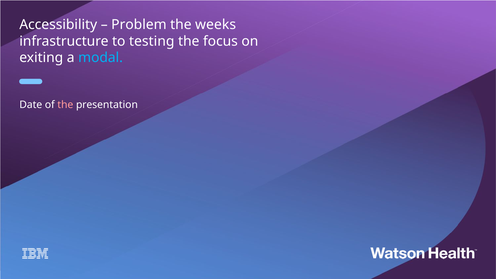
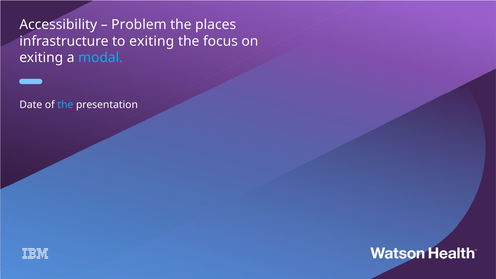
weeks: weeks -> places (216, 25)
to testing: testing -> exiting (152, 41)
the colour: pink -> light blue (65, 105)
